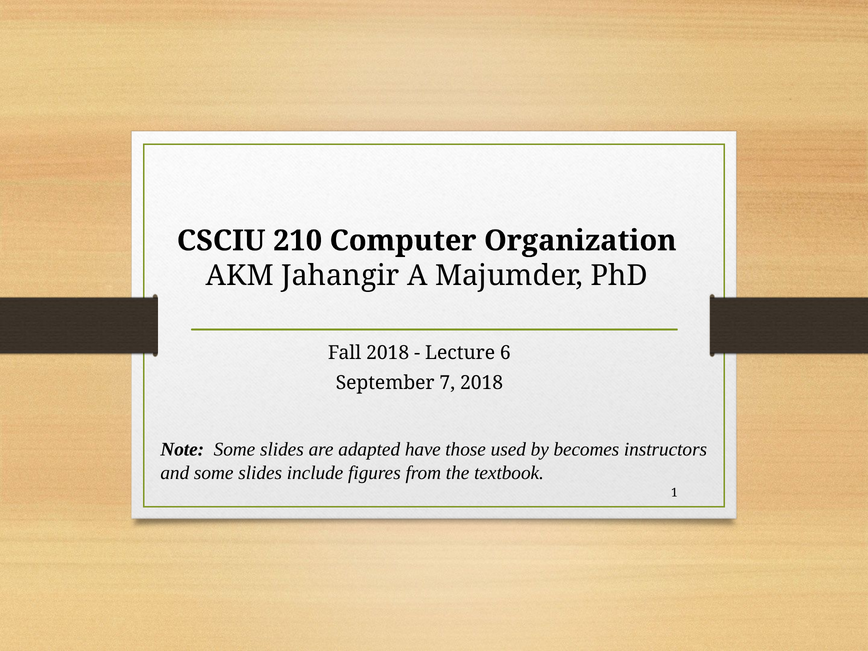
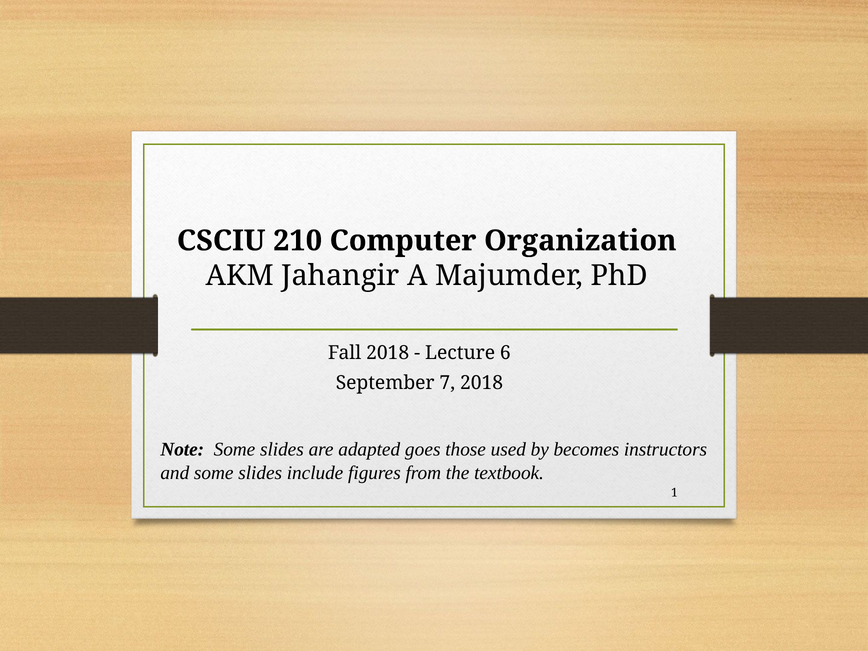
have: have -> goes (423, 450)
